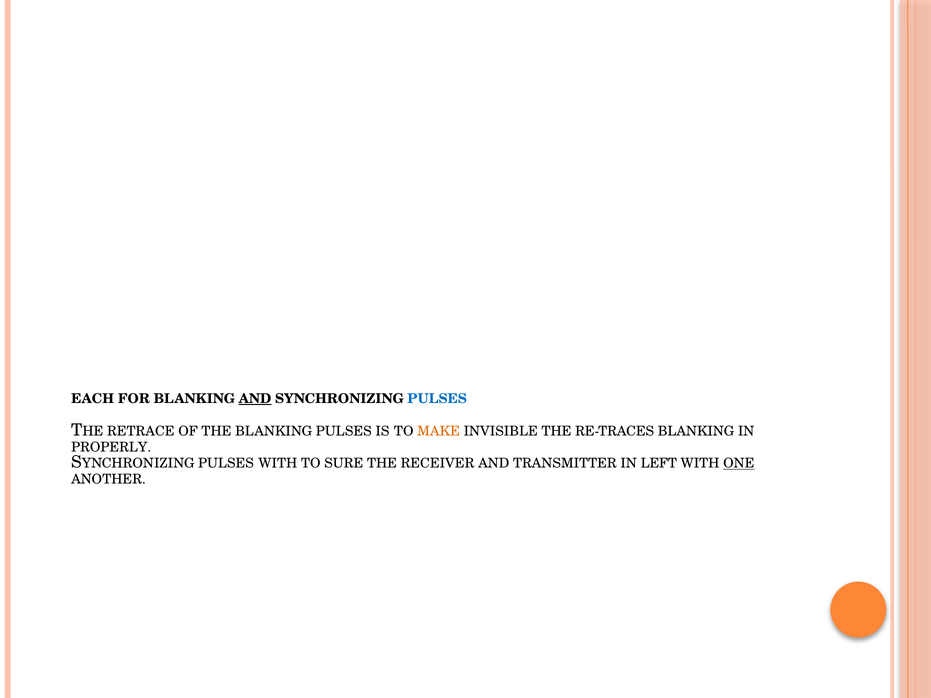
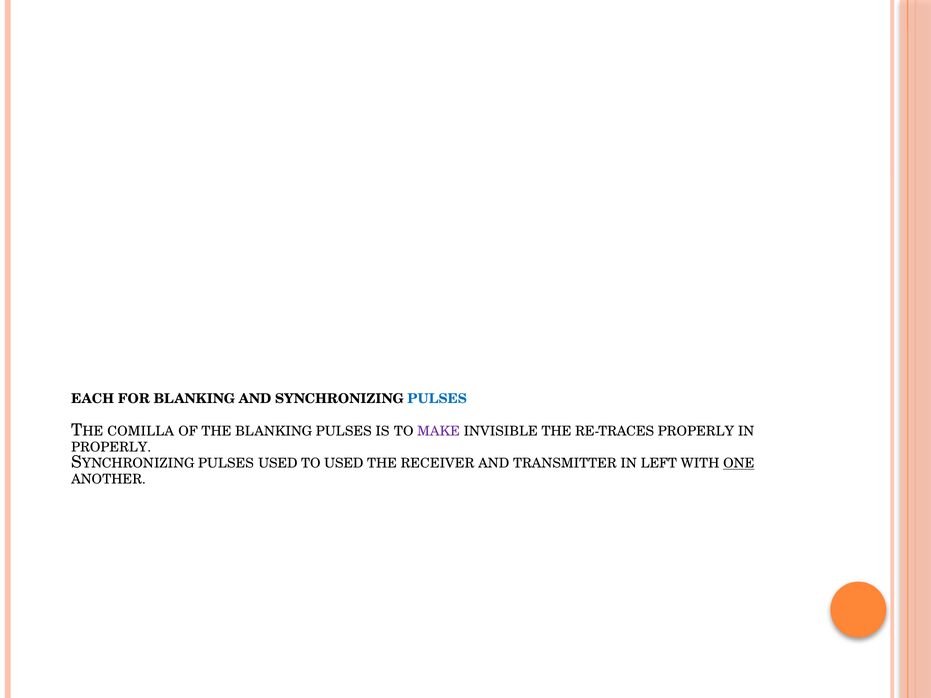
AND underline: present -> none (255, 399)
RETRACE: RETRACE -> COMILLA (141, 431)
MAKE colour: orange -> purple (439, 431)
RE-TRACES BLANKING: BLANKING -> PROPERLY (696, 431)
PULSES WITH: WITH -> USED (278, 464)
TO SURE: SURE -> USED (344, 464)
